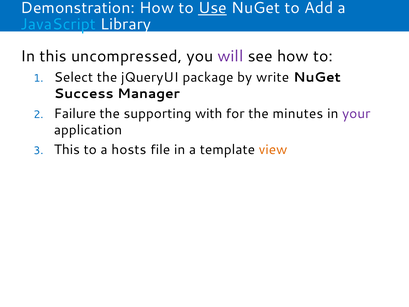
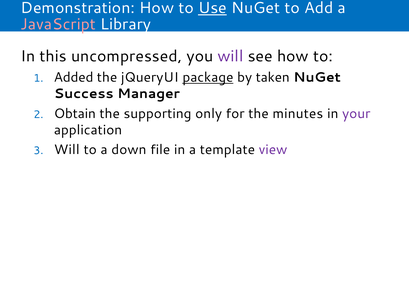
JavaScript colour: light blue -> pink (58, 24)
Select: Select -> Added (74, 77)
package underline: none -> present (208, 77)
write: write -> taken (273, 77)
Failure: Failure -> Obtain (75, 113)
with: with -> only (209, 113)
This: This -> Will (67, 150)
hosts: hosts -> down (129, 150)
view colour: orange -> purple (273, 150)
